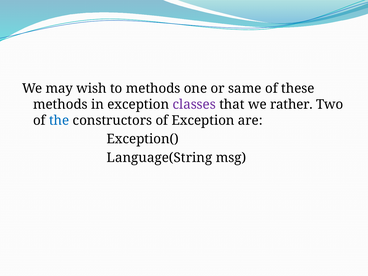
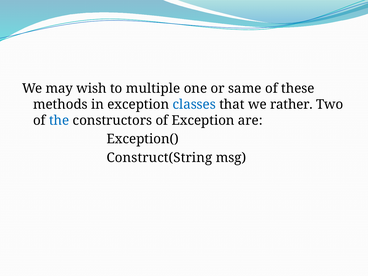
to methods: methods -> multiple (153, 89)
classes colour: purple -> blue (194, 105)
Language(String: Language(String -> Construct(String (159, 158)
